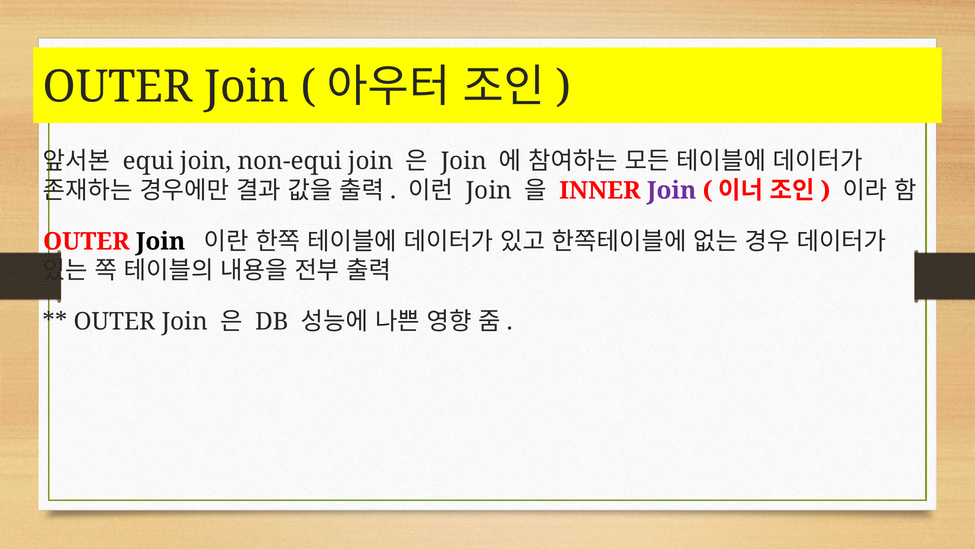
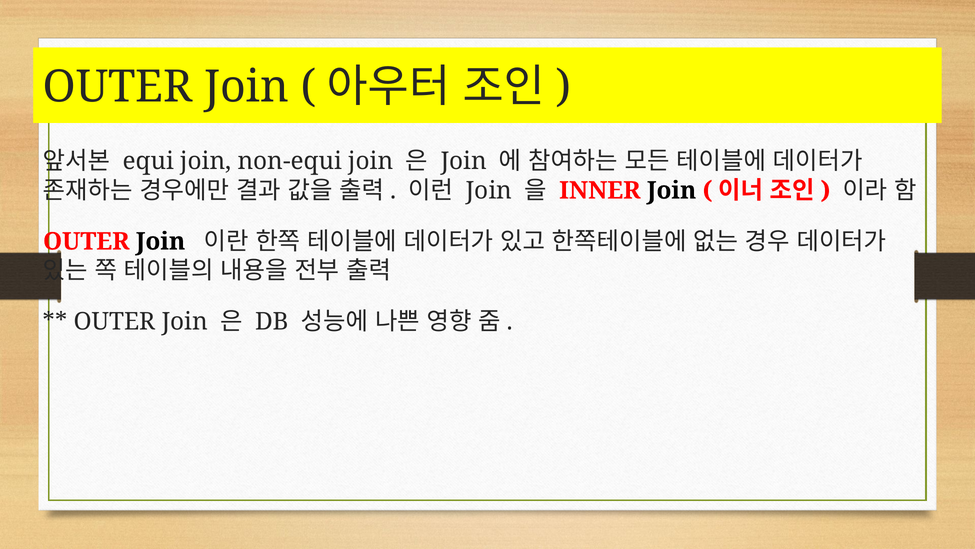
Join colour: purple -> black (672, 190)
